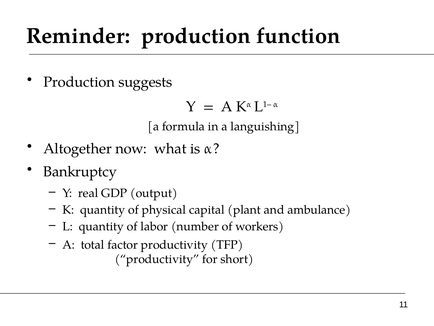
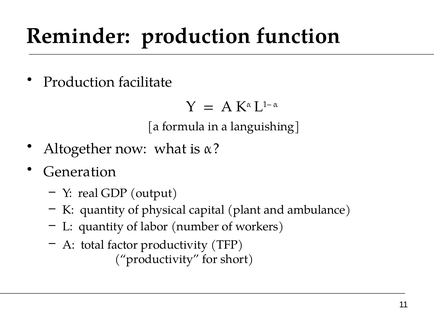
suggests: suggests -> facilitate (145, 82)
Bankruptcy: Bankruptcy -> Generation (80, 171)
